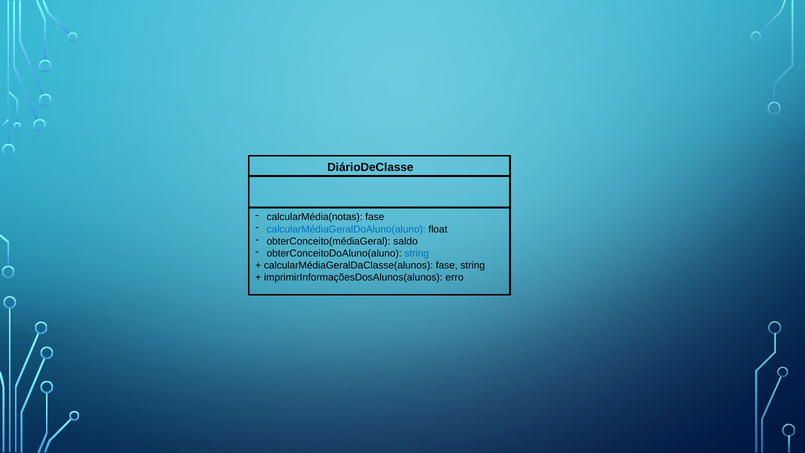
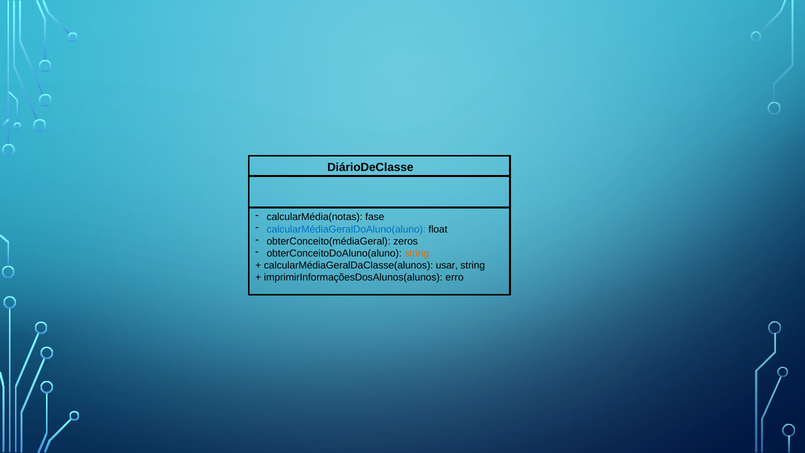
saldo: saldo -> zeros (406, 241)
string colour: blue -> orange (417, 253)
calcularMédiaGeralDaClasse(alunos fase: fase -> usar (447, 265)
